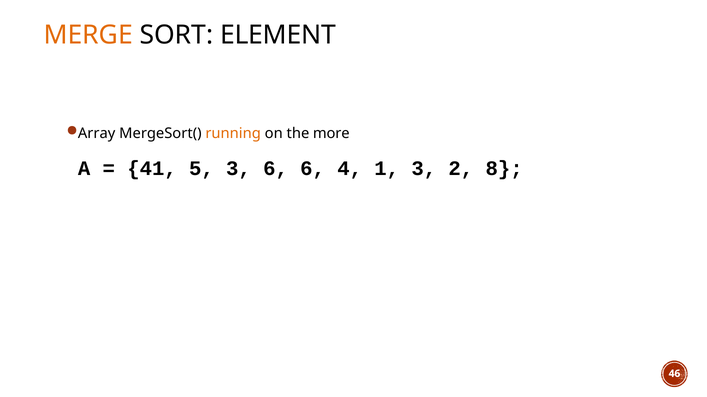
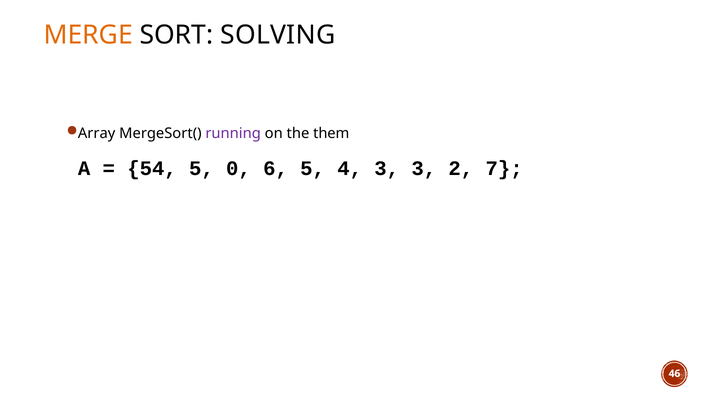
ELEMENT: ELEMENT -> SOLVING (278, 35)
running colour: orange -> purple (233, 134)
more: more -> them (331, 134)
41: 41 -> 54 (152, 169)
5 3: 3 -> 0 (238, 169)
6 6: 6 -> 5 (313, 169)
4 1: 1 -> 3 (387, 169)
8: 8 -> 7 (504, 169)
